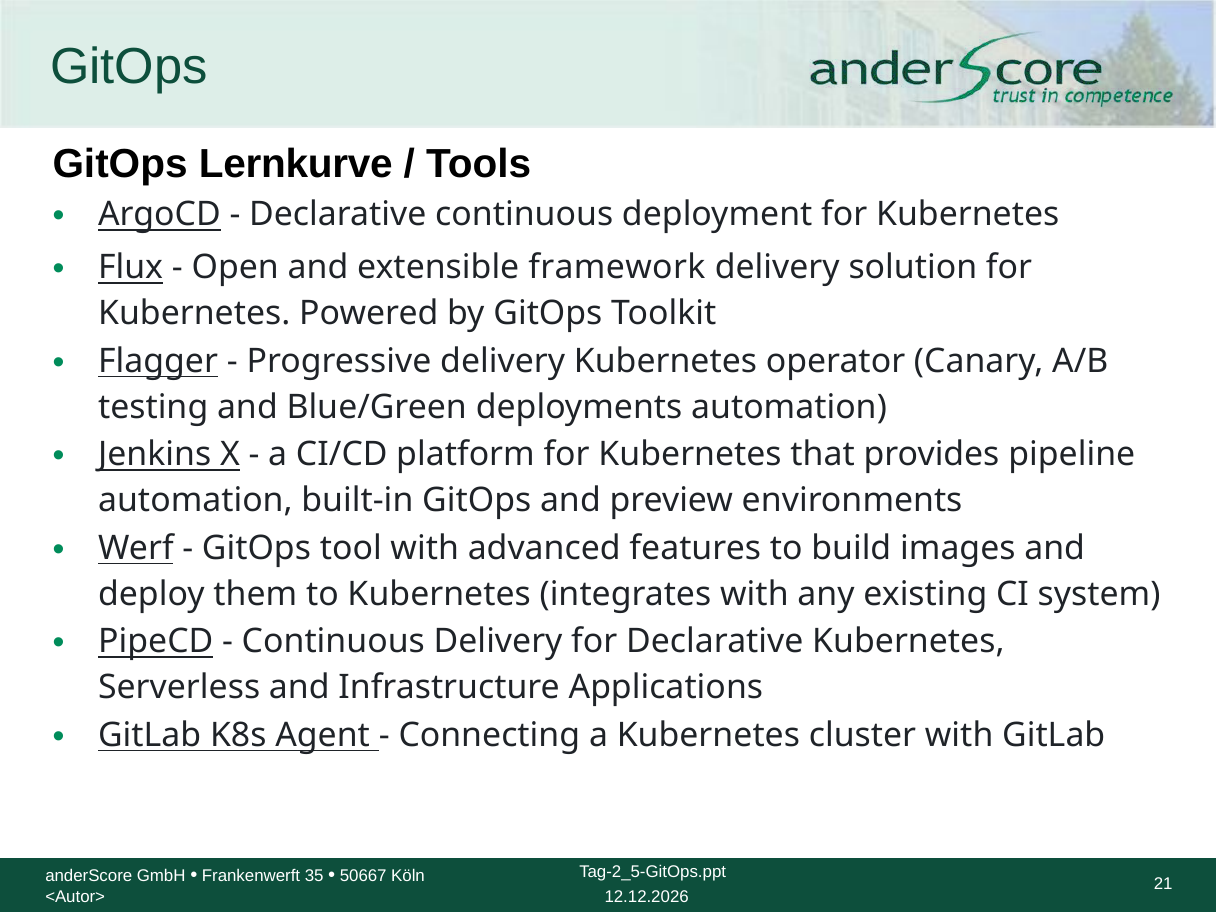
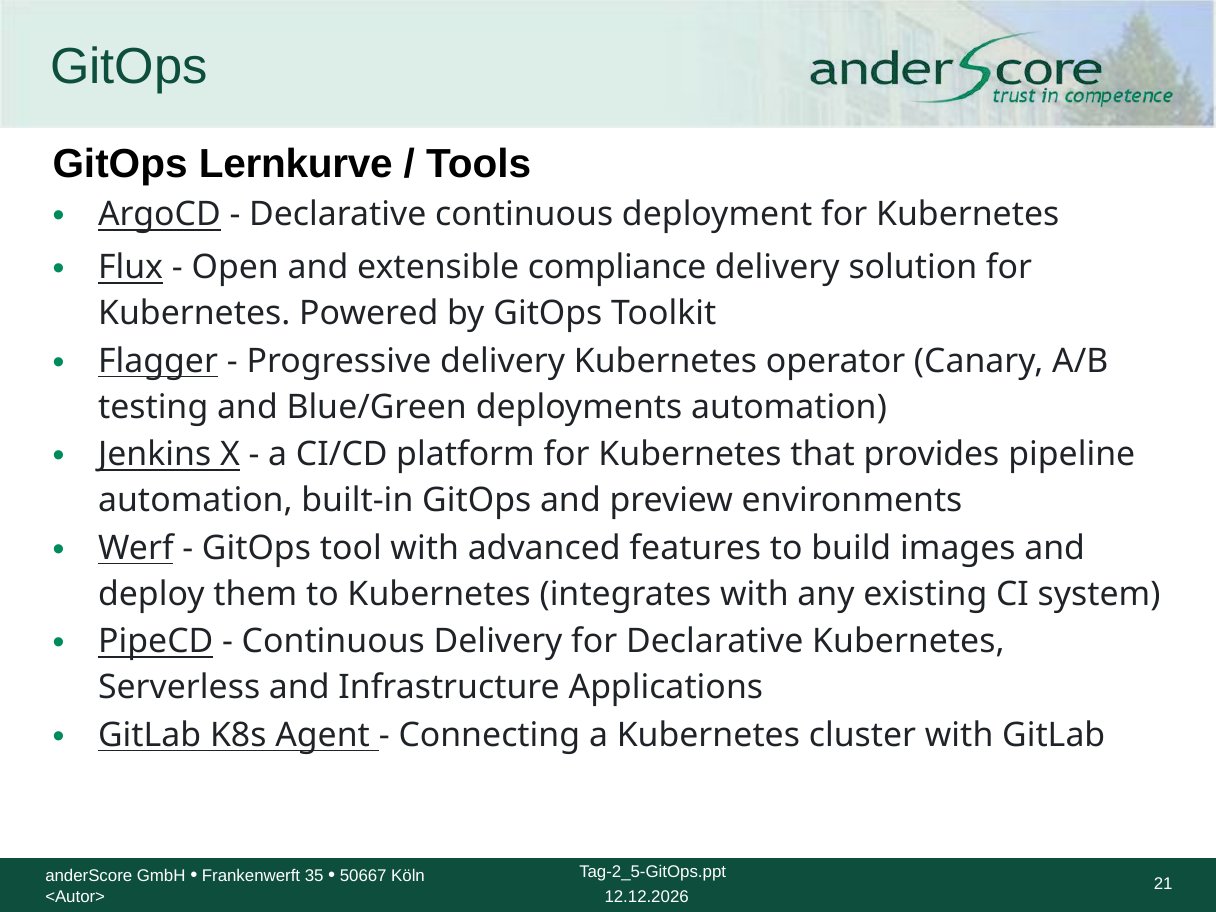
framework: framework -> compliance (617, 268)
